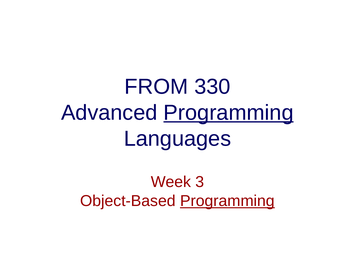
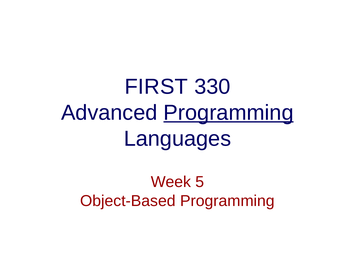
FROM: FROM -> FIRST (156, 87)
3: 3 -> 5 (200, 182)
Programming underline: present -> none (227, 201)
